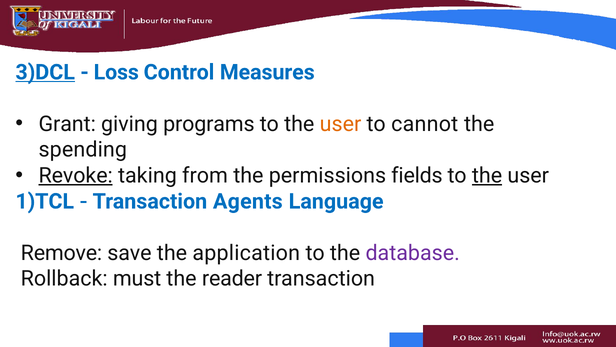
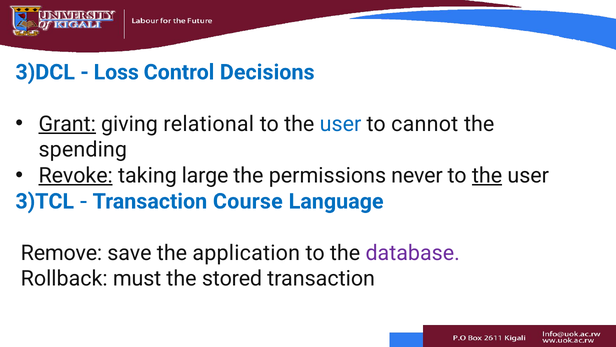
3)DCL underline: present -> none (45, 72)
Measures: Measures -> Decisions (267, 72)
Grant underline: none -> present (67, 124)
programs: programs -> relational (209, 124)
user colour: orange -> blue (341, 124)
from: from -> large (205, 175)
fields: fields -> never (417, 175)
1)TCL: 1)TCL -> 3)TCL (45, 201)
Agents: Agents -> Course (248, 201)
reader: reader -> stored (232, 278)
